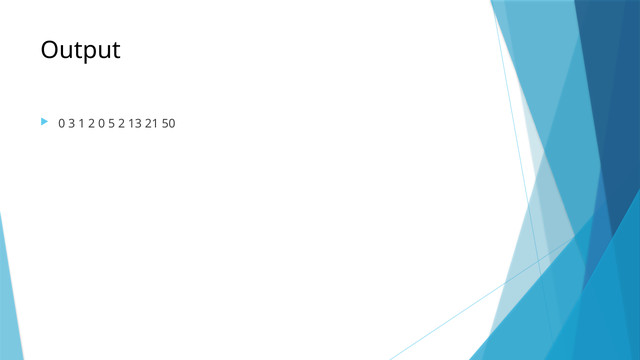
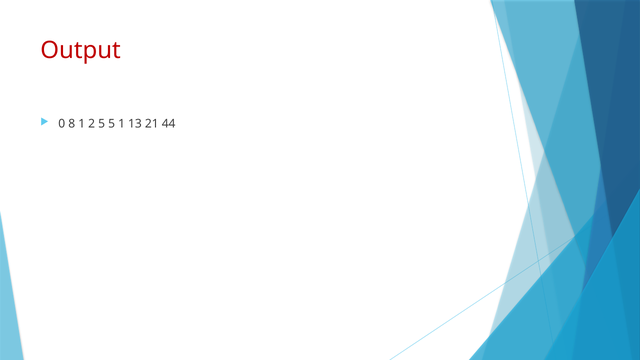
Output colour: black -> red (81, 50)
3: 3 -> 8 (72, 124)
2 0: 0 -> 5 (102, 124)
5 2: 2 -> 1 (122, 124)
50: 50 -> 44 (169, 124)
